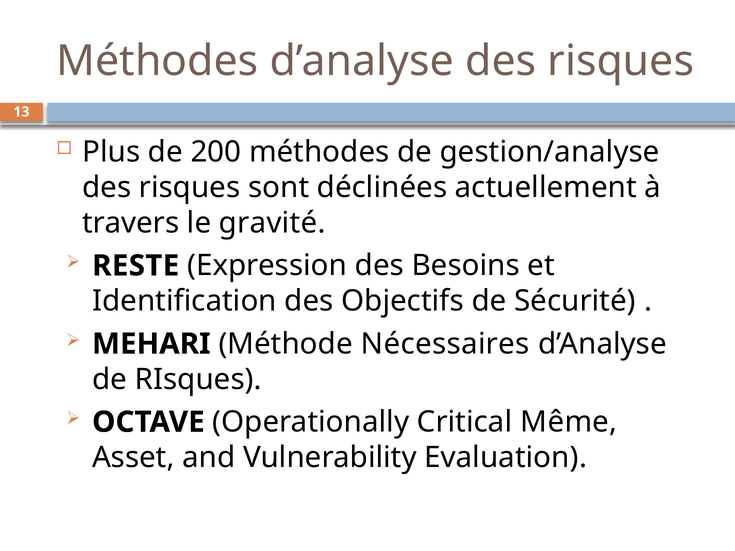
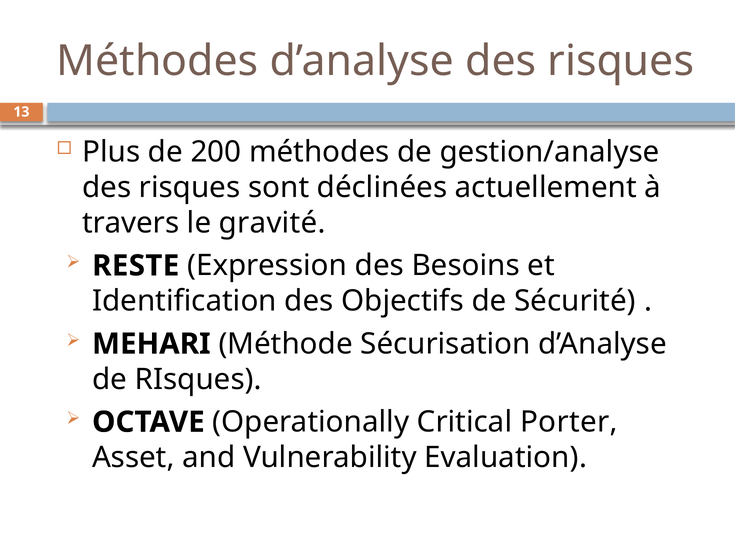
Nécessaires: Nécessaires -> Sécurisation (445, 344)
Même: Même -> Porter (569, 422)
